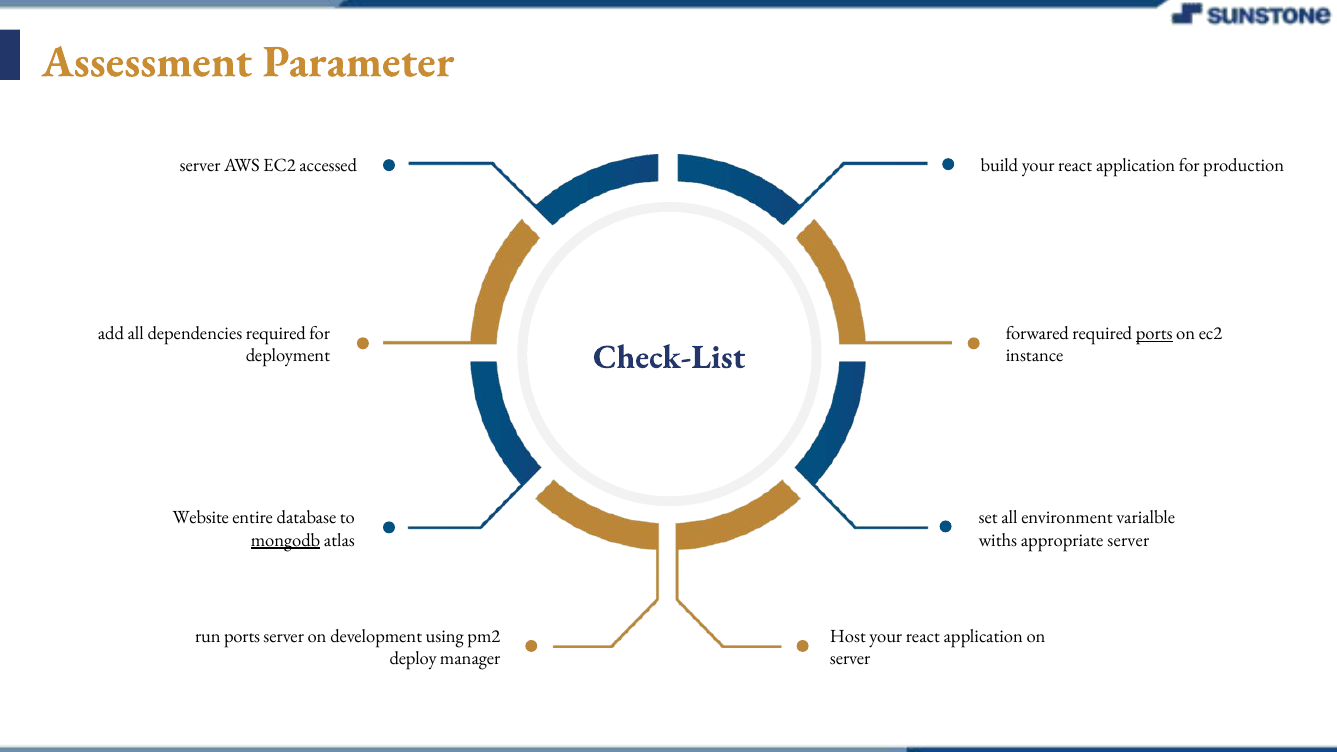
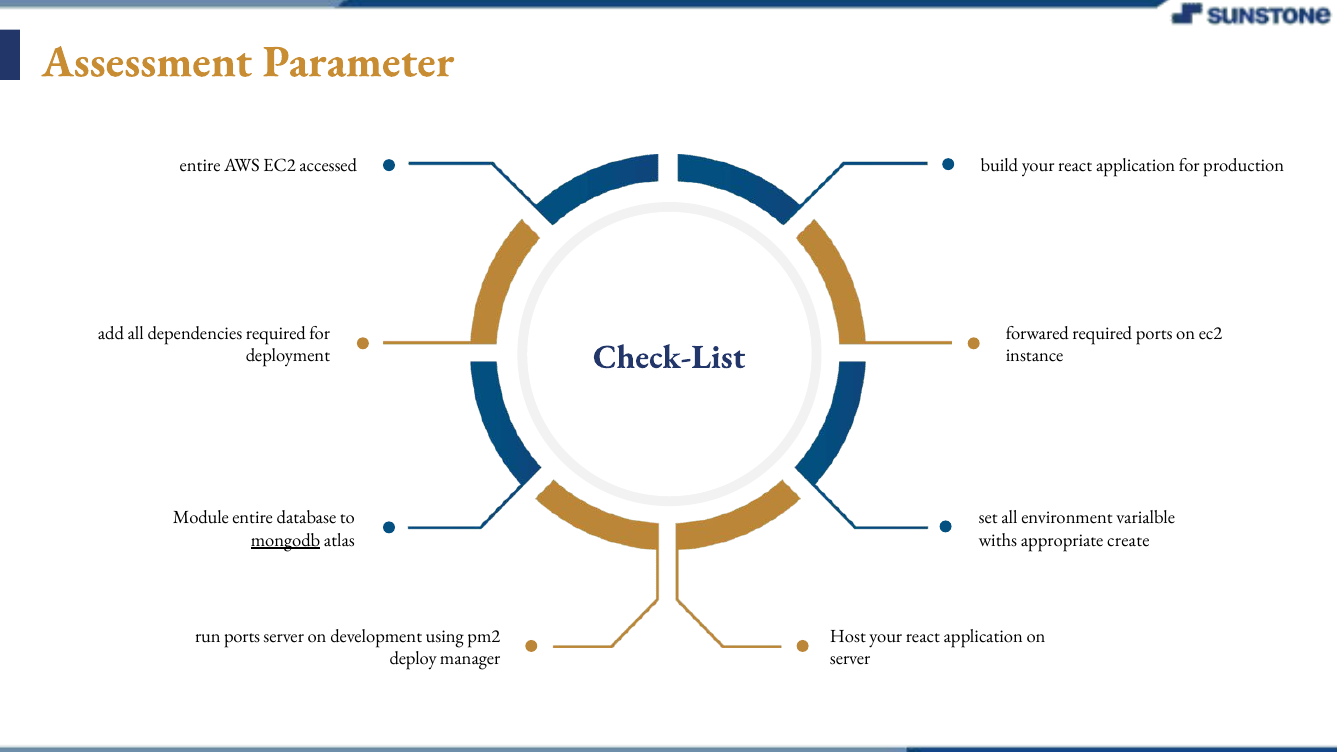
server: server -> entire (200, 165)
ports underline: present -> none (1154, 334)
Website: Website -> Module (201, 518)
appropriate server: server -> create (1128, 540)
